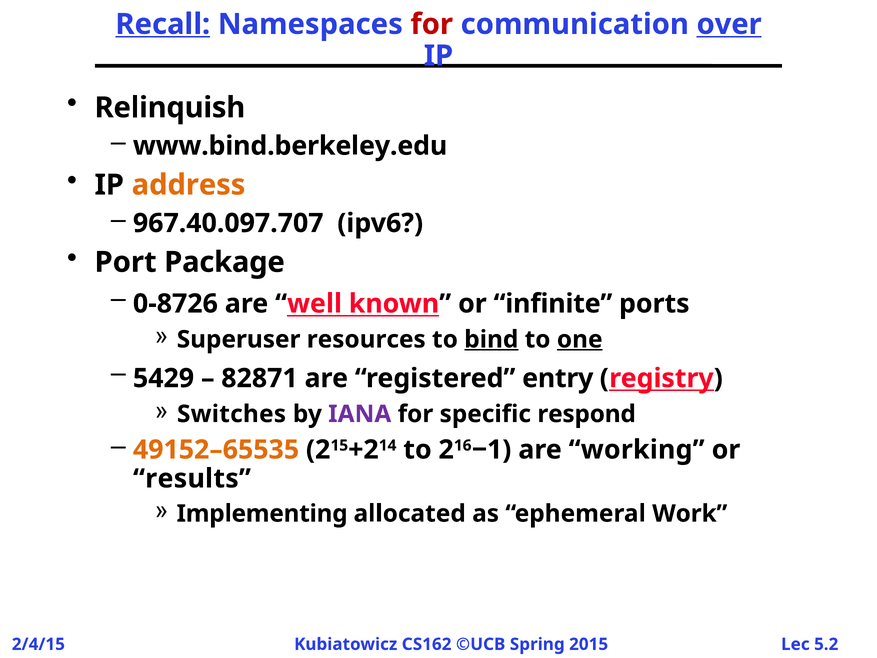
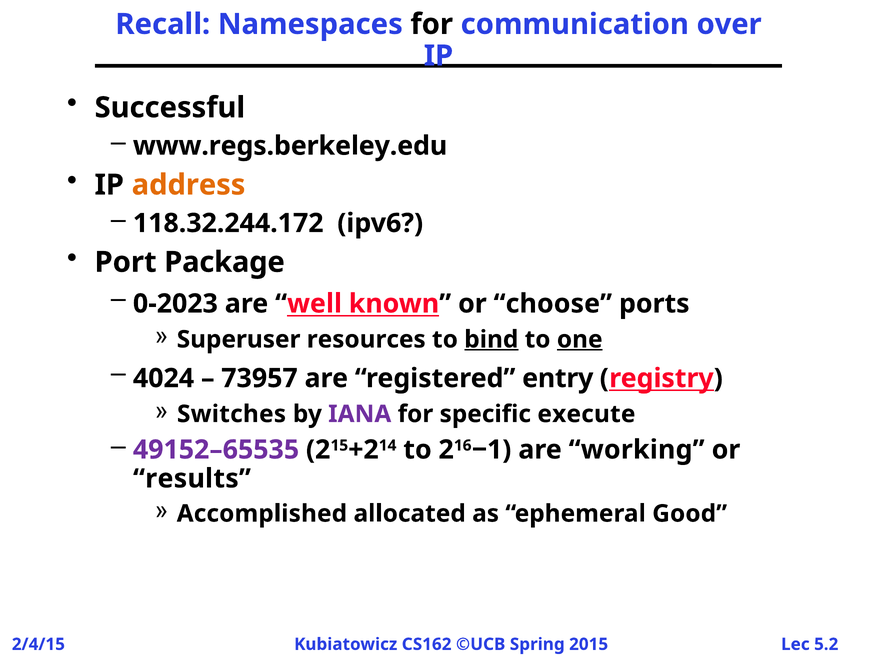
Recall underline: present -> none (163, 24)
for colour: red -> black (432, 24)
over underline: present -> none (729, 24)
Relinquish: Relinquish -> Successful (170, 108)
www.bind.berkeley.edu: www.bind.berkeley.edu -> www.regs.berkeley.edu (290, 146)
967.40.097.707: 967.40.097.707 -> 118.32.244.172 (228, 223)
0-8726: 0-8726 -> 0-2023 (175, 304)
infinite: infinite -> choose (553, 304)
5429: 5429 -> 4024 (163, 378)
82871: 82871 -> 73957 (259, 378)
respond: respond -> execute (586, 414)
49152–65535 colour: orange -> purple (216, 450)
Implementing: Implementing -> Accomplished (262, 513)
Work: Work -> Good (690, 513)
